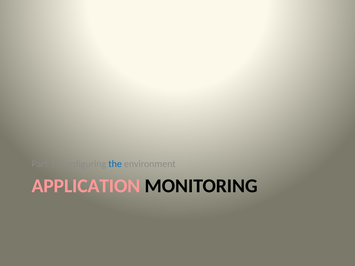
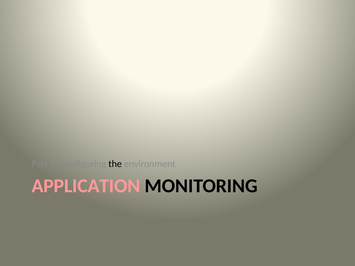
the colour: blue -> black (115, 164)
